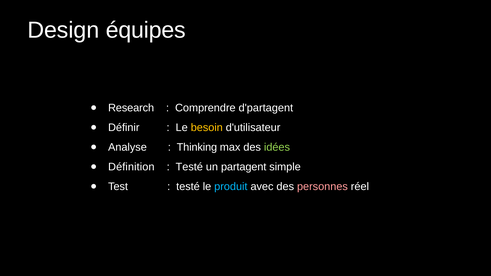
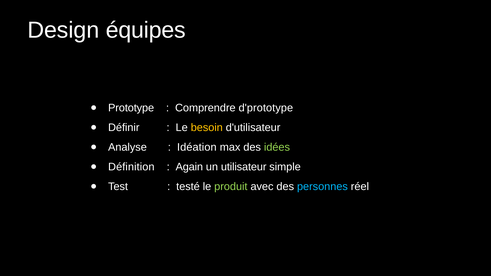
Research: Research -> Prototype (131, 108)
d'partagent: d'partagent -> d'prototype (266, 108)
Thinking: Thinking -> Idéation (197, 147)
Testé: Testé -> Again (189, 167)
partagent: partagent -> utilisateur (244, 167)
produit colour: light blue -> light green (231, 187)
personnes colour: pink -> light blue (322, 187)
